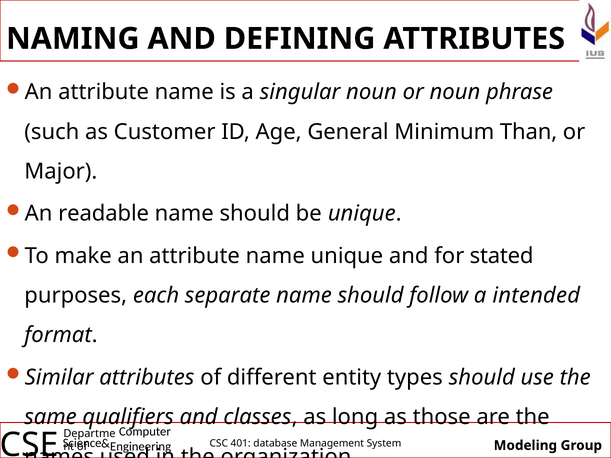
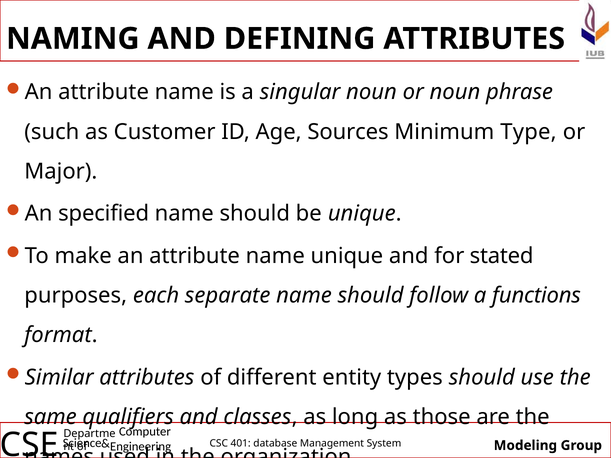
General: General -> Sources (348, 132)
Than: Than -> Type (528, 132)
readable: readable -> specified (104, 214)
intended: intended -> functions (536, 296)
